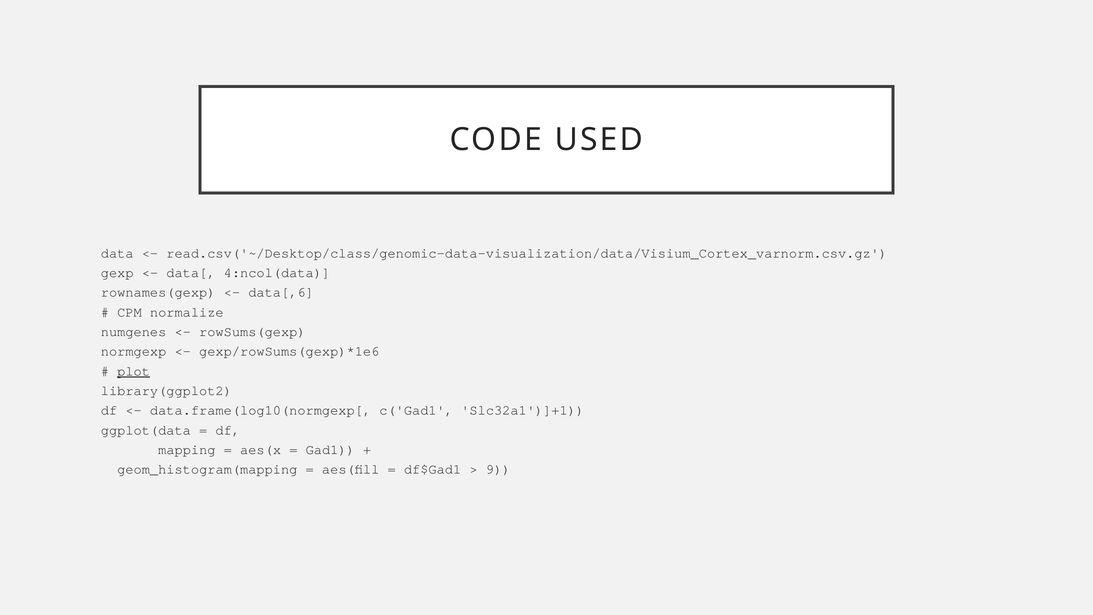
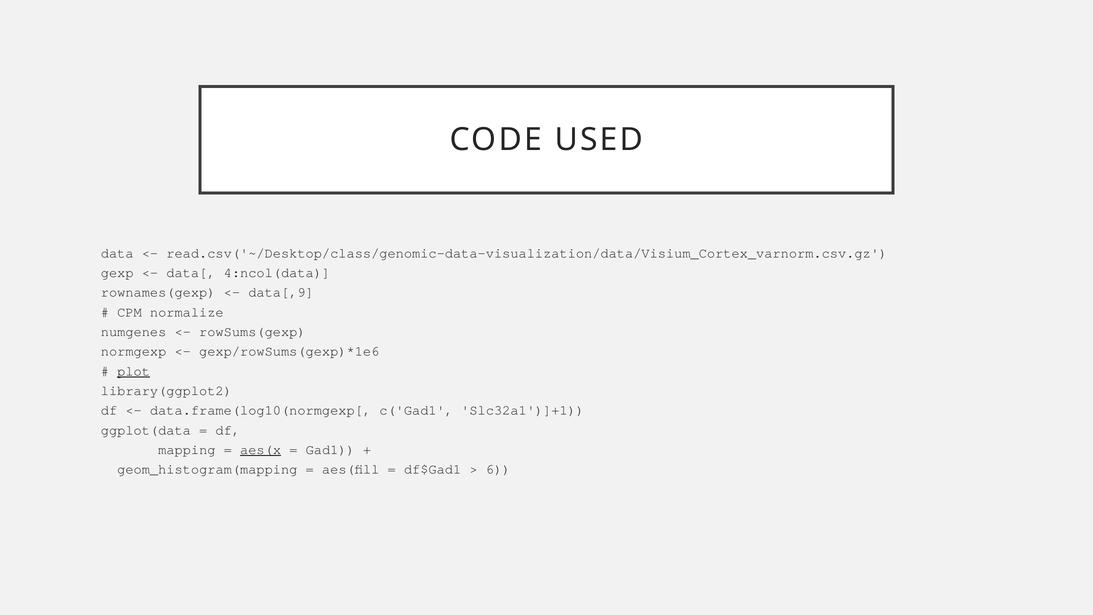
data[,6: data[,6 -> data[,9 (281, 292)
aes(x underline: none -> present (261, 450)
9: 9 -> 6 (498, 469)
